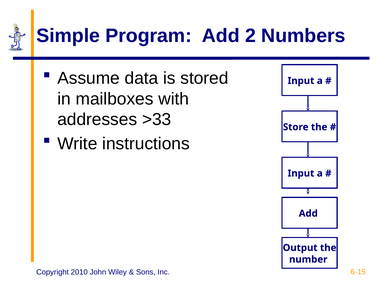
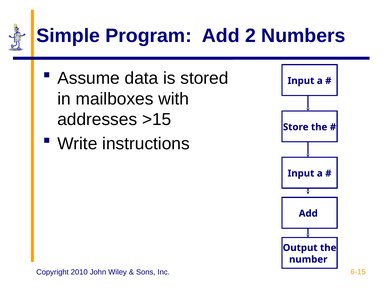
>33: >33 -> >15 (157, 120)
